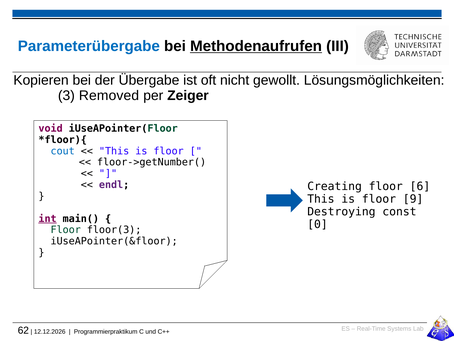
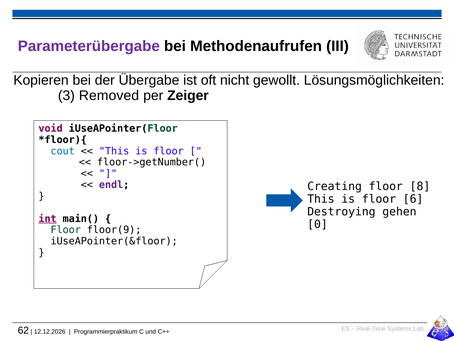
Parameterübergabe colour: blue -> purple (89, 46)
Methodenaufrufen underline: present -> none (256, 46)
6: 6 -> 8 (420, 186)
9: 9 -> 6 (413, 199)
const: const -> gehen (399, 212)
floor(3: floor(3 -> floor(9 (114, 230)
